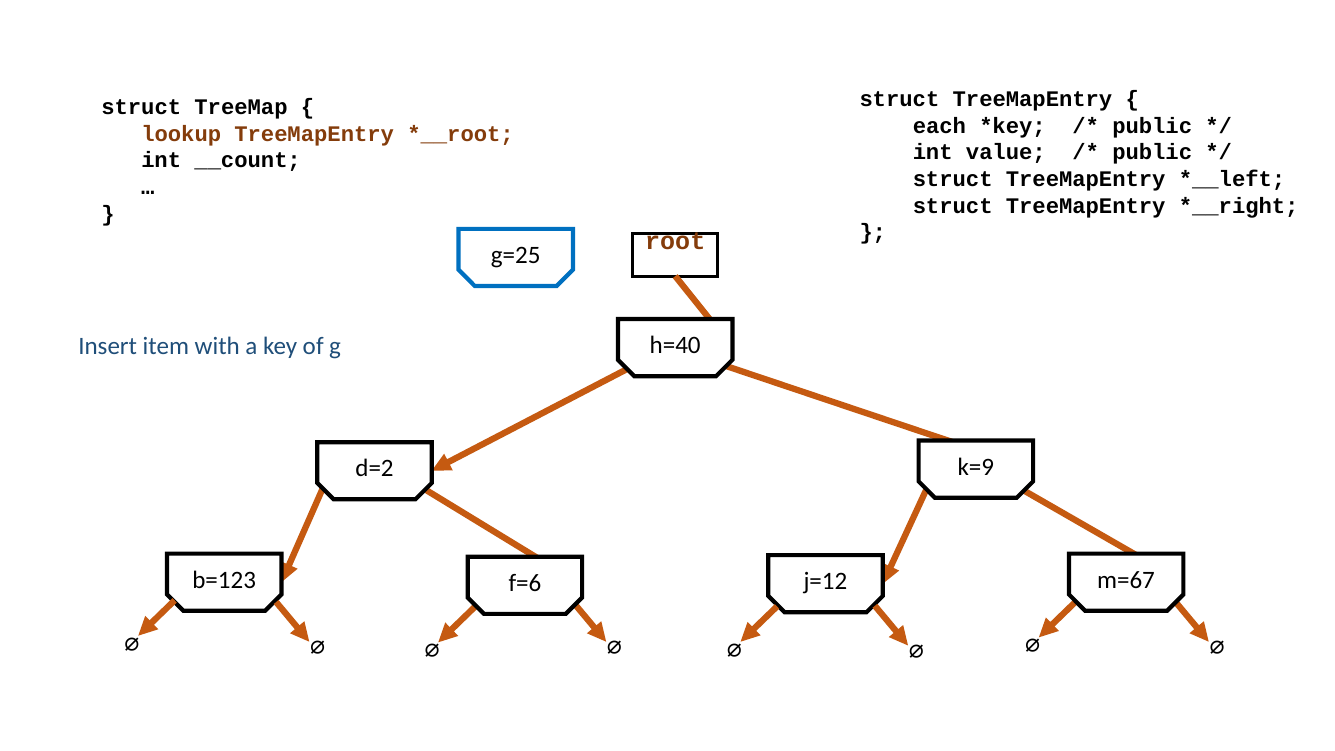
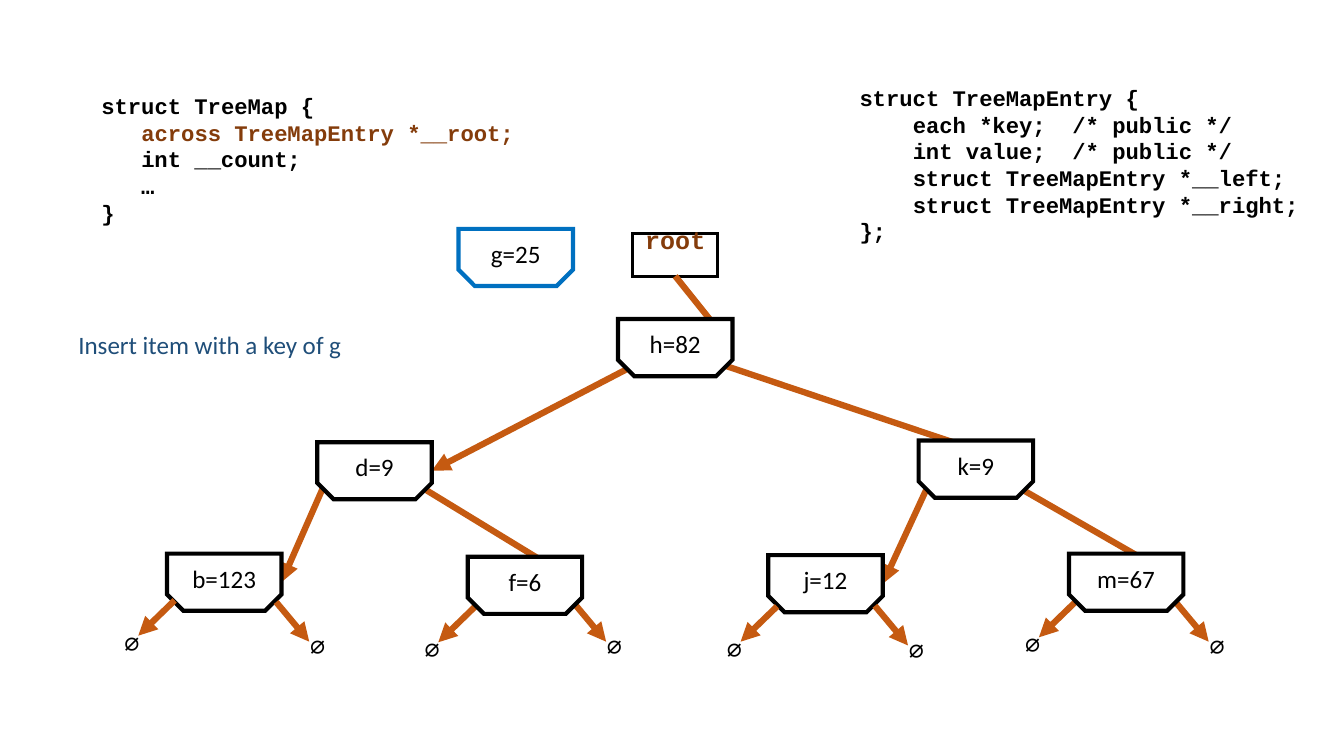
lookup: lookup -> across (181, 134)
h=40: h=40 -> h=82 (675, 345)
d=2: d=2 -> d=9 (375, 468)
